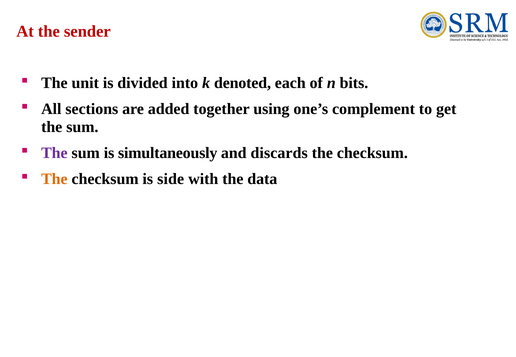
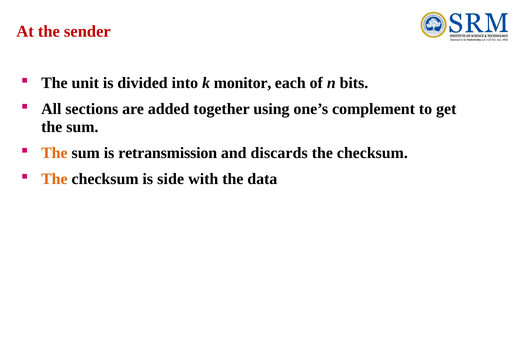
denoted: denoted -> monitor (243, 83)
The colour: purple -> orange (54, 153)
simultaneously: simultaneously -> retransmission (168, 153)
